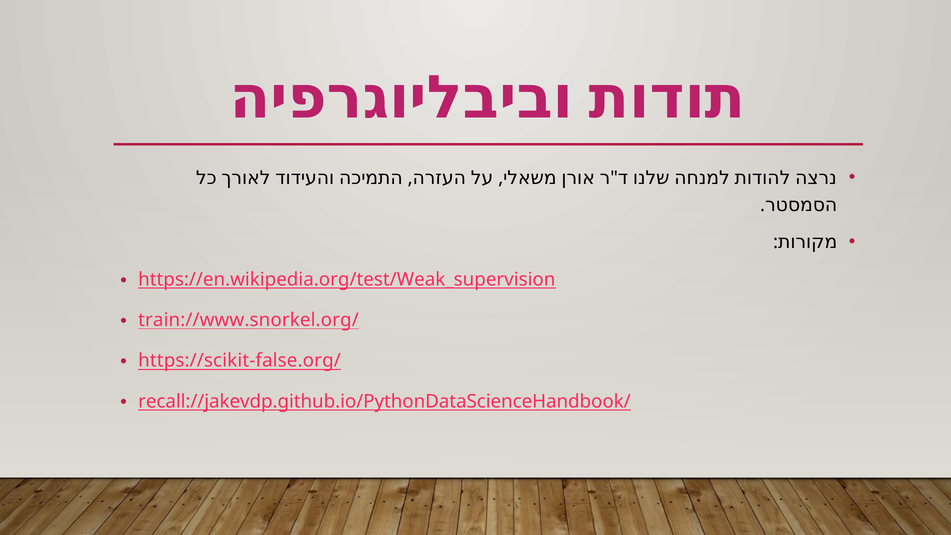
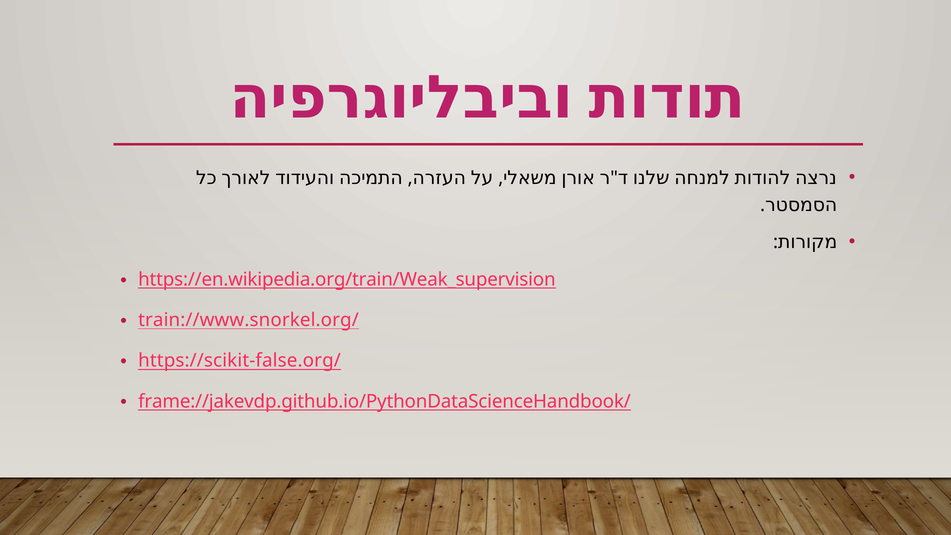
https://en.wikipedia.org/test/Weak_supervision: https://en.wikipedia.org/test/Weak_supervision -> https://en.wikipedia.org/train/Weak_supervision (347, 280)
recall://jakevdp.github.io/PythonDataScienceHandbook/: recall://jakevdp.github.io/PythonDataScienceHandbook/ -> frame://jakevdp.github.io/PythonDataScienceHandbook/ (384, 401)
